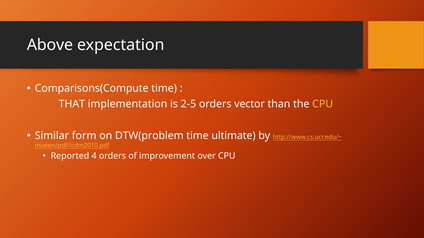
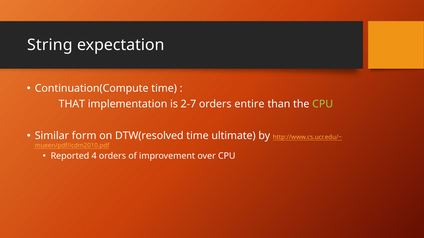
Above: Above -> String (50, 45)
Comparisons(Compute: Comparisons(Compute -> Continuation(Compute (92, 89)
2-5: 2-5 -> 2-7 (188, 104)
vector: vector -> entire (249, 104)
CPU colour: yellow -> light green (323, 104)
DTW(problem: DTW(problem -> DTW(resolved (149, 136)
